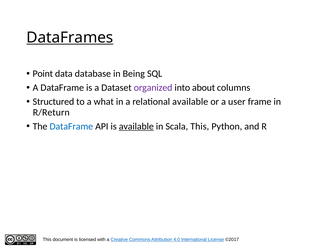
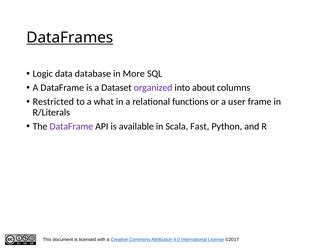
Point: Point -> Logic (43, 74)
Being: Being -> More (134, 74)
Structured: Structured -> Restricted (53, 102)
relational available: available -> functions (190, 102)
R/Return: R/Return -> R/Literals (51, 112)
DataFrame colour: blue -> purple (71, 126)
available underline: present -> none (136, 126)
Scala This: This -> Fast (200, 126)
